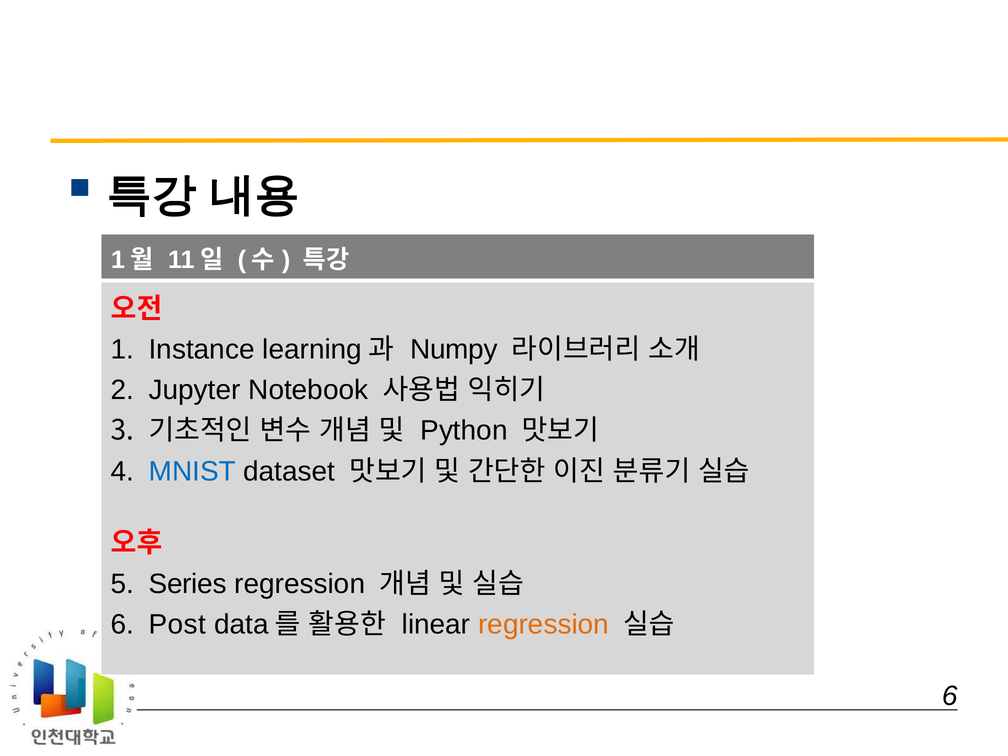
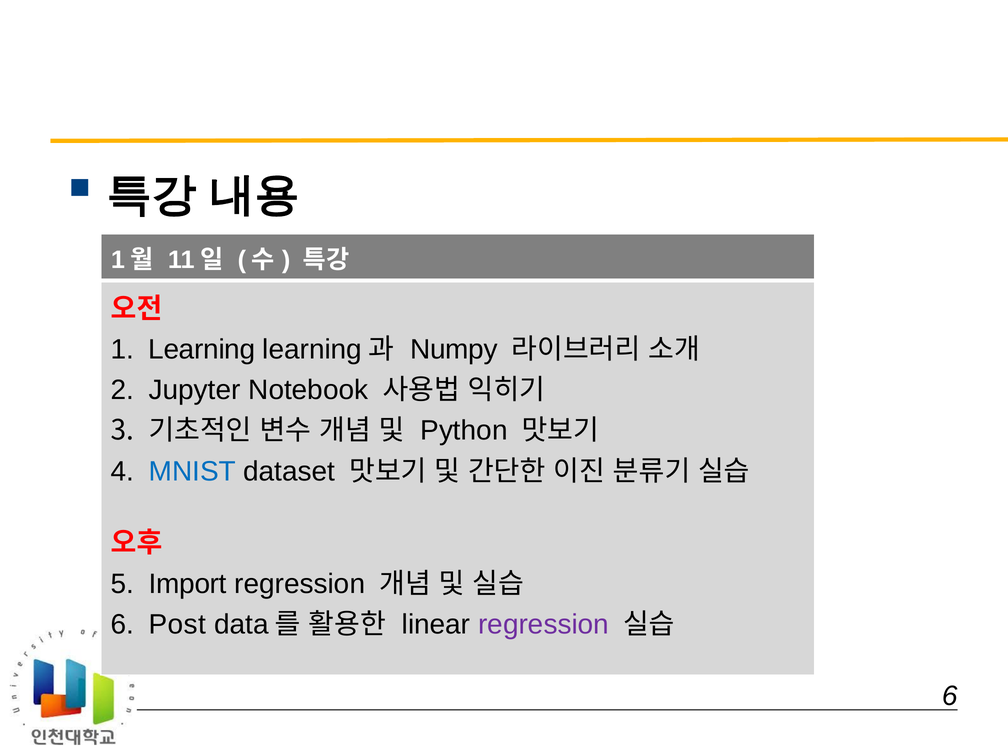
Instance: Instance -> Learning (202, 349)
Series: Series -> Import (188, 584)
regression colour: orange -> purple (544, 625)
